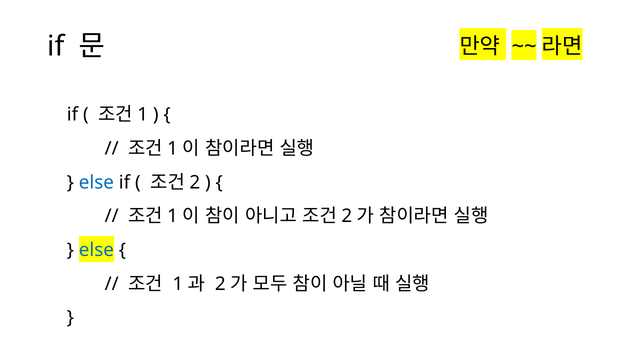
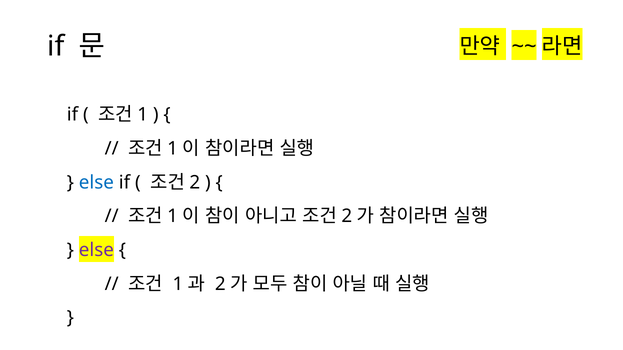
else colour: blue -> purple (96, 250)
